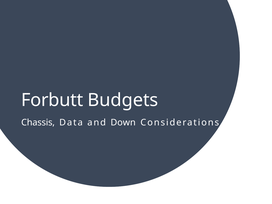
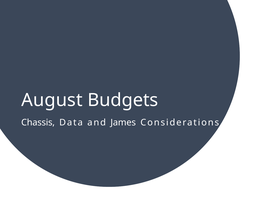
Forbutt: Forbutt -> August (52, 100)
Down: Down -> James (123, 123)
